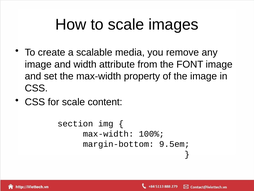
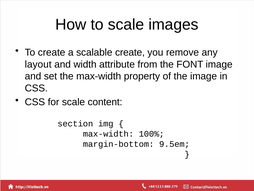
scalable media: media -> create (130, 52)
image: image -> layout (38, 64)
